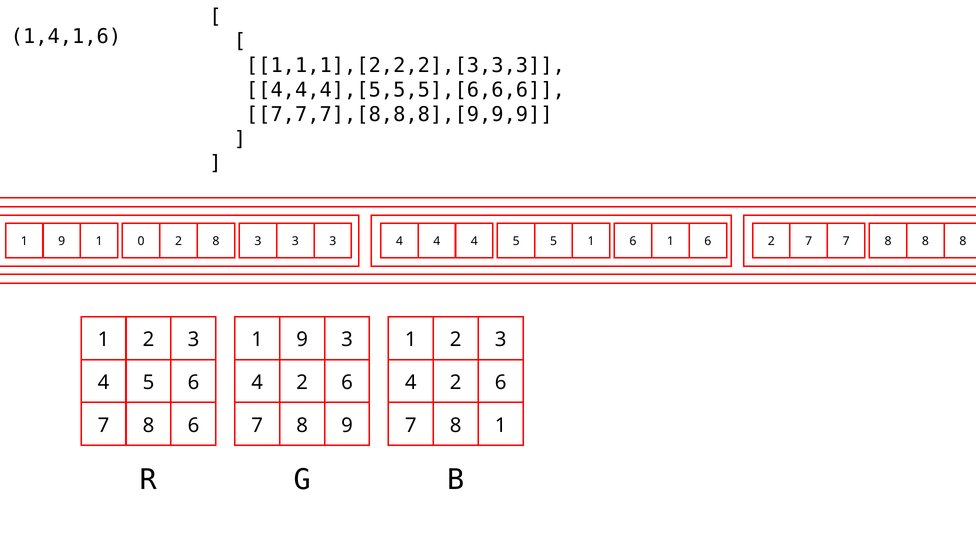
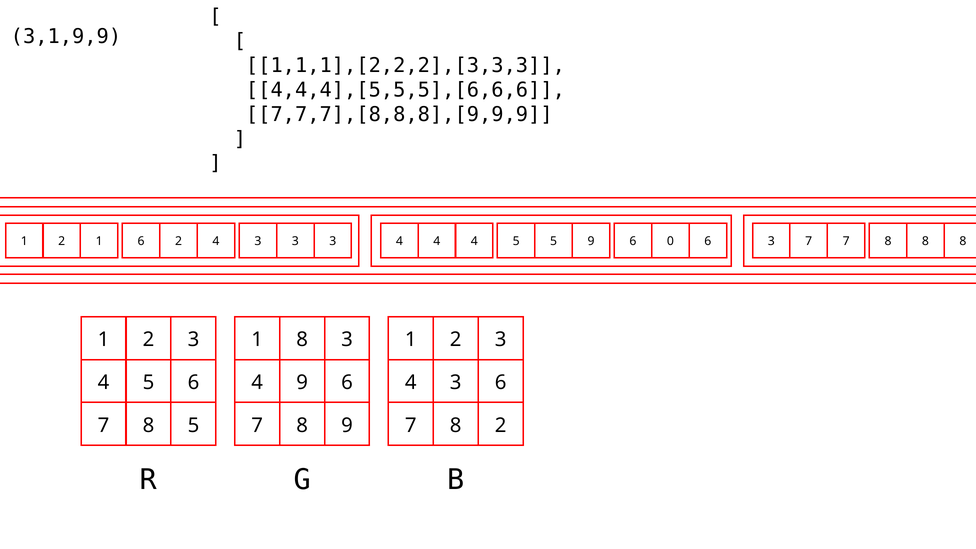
1,4,1,6: 1,4,1,6 -> 3,1,9,9 (66, 36)
9: 9 -> 2 (62, 241)
1 0: 0 -> 6 (141, 241)
8: 8 -> 4 (216, 241)
5 1: 1 -> 9 (591, 241)
1: 1 -> 0 (670, 241)
6 2: 2 -> 3 (771, 241)
9: 9 -> 8 (302, 340)
2: 2 -> 9 (302, 383)
2: 2 -> 3 (456, 383)
8 6: 6 -> 5 (193, 425)
8 1: 1 -> 2 (501, 425)
